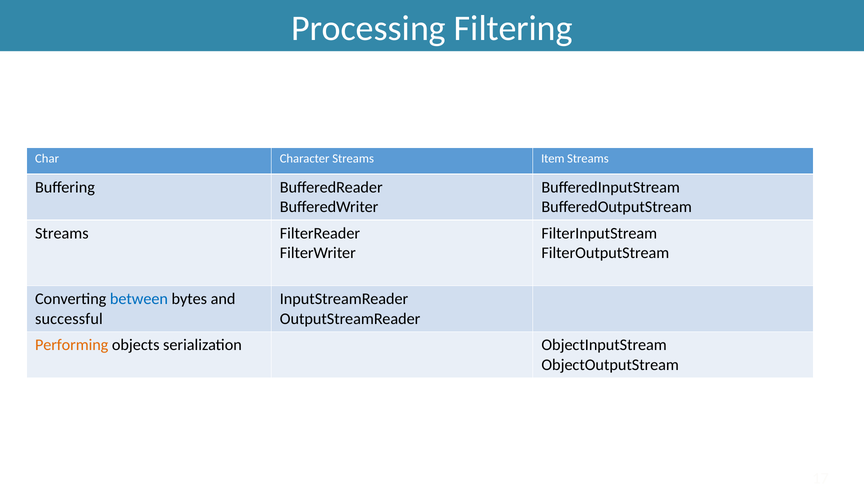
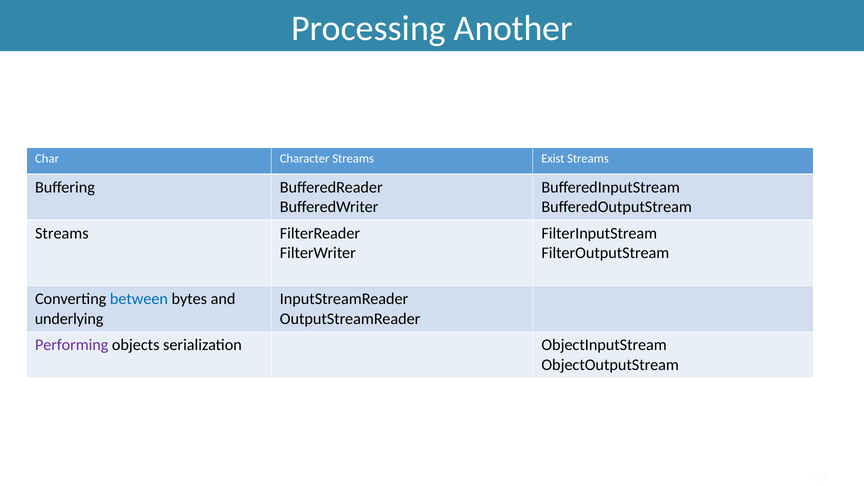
Filtering: Filtering -> Another (513, 28)
Item: Item -> Exist (553, 159)
successful: successful -> underlying (69, 319)
Performing colour: orange -> purple (72, 345)
